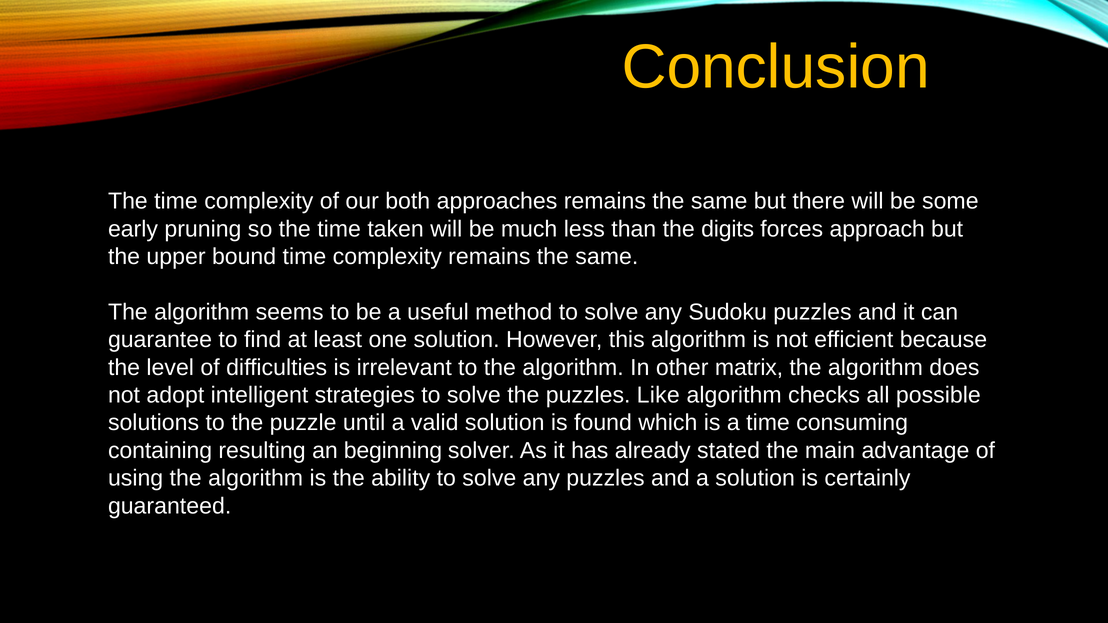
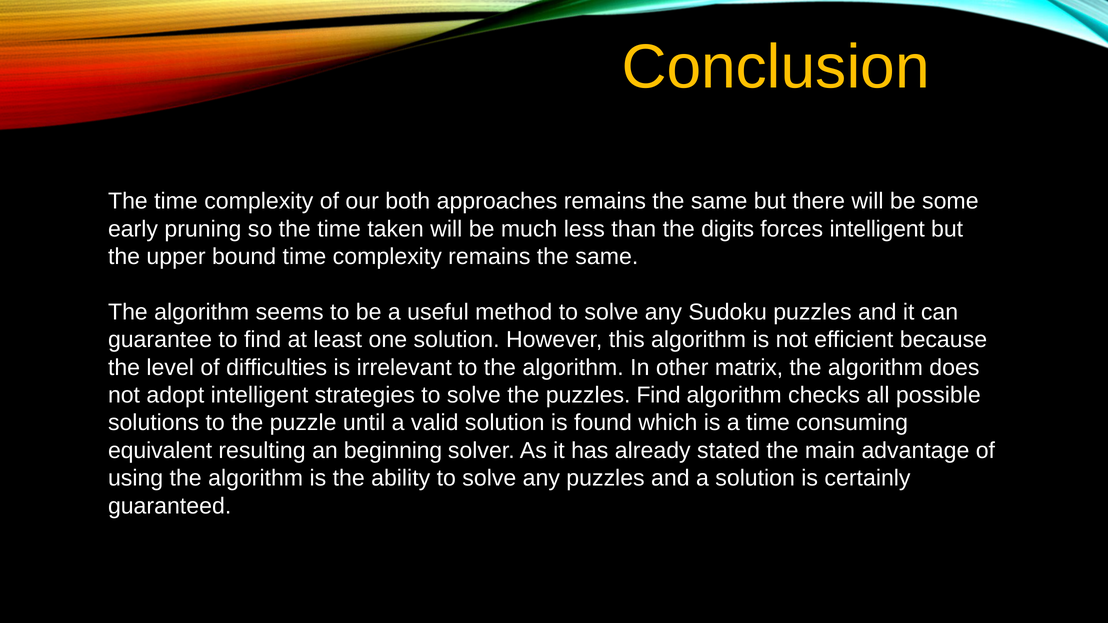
forces approach: approach -> intelligent (877, 229)
puzzles Like: Like -> Find (658, 395)
containing: containing -> equivalent (160, 451)
